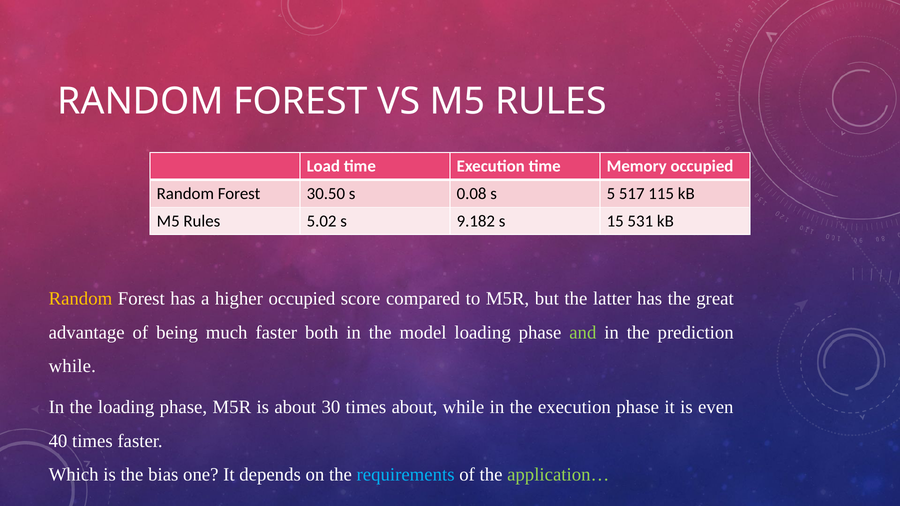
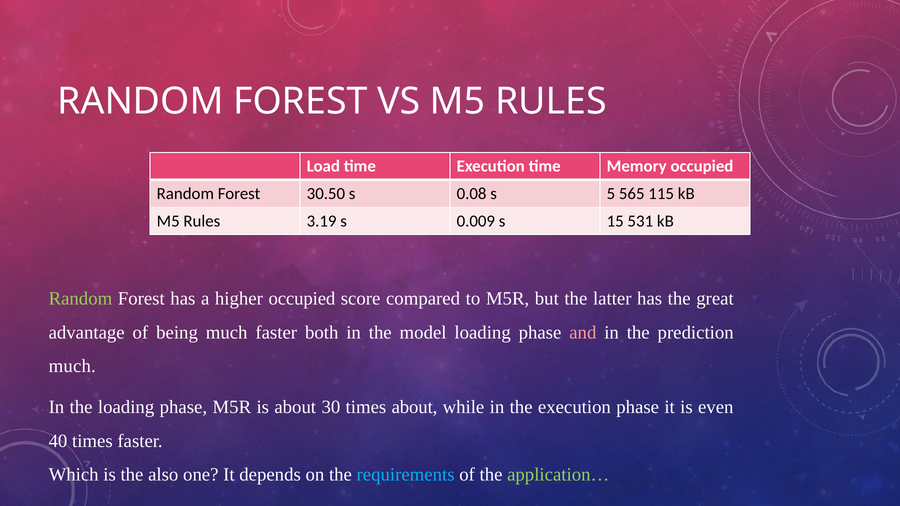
517: 517 -> 565 (632, 194)
5.02: 5.02 -> 3.19 (322, 221)
9.182: 9.182 -> 0.009 (476, 221)
Random colour: yellow -> light green (80, 299)
and colour: light green -> pink (583, 332)
while: while -> much (72, 366)
bias: bias -> also (163, 475)
